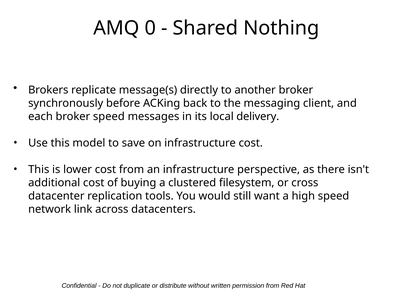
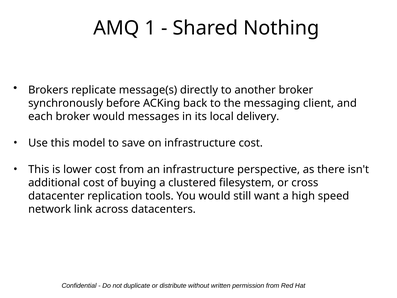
0: 0 -> 1 (150, 28)
broker speed: speed -> would (109, 116)
